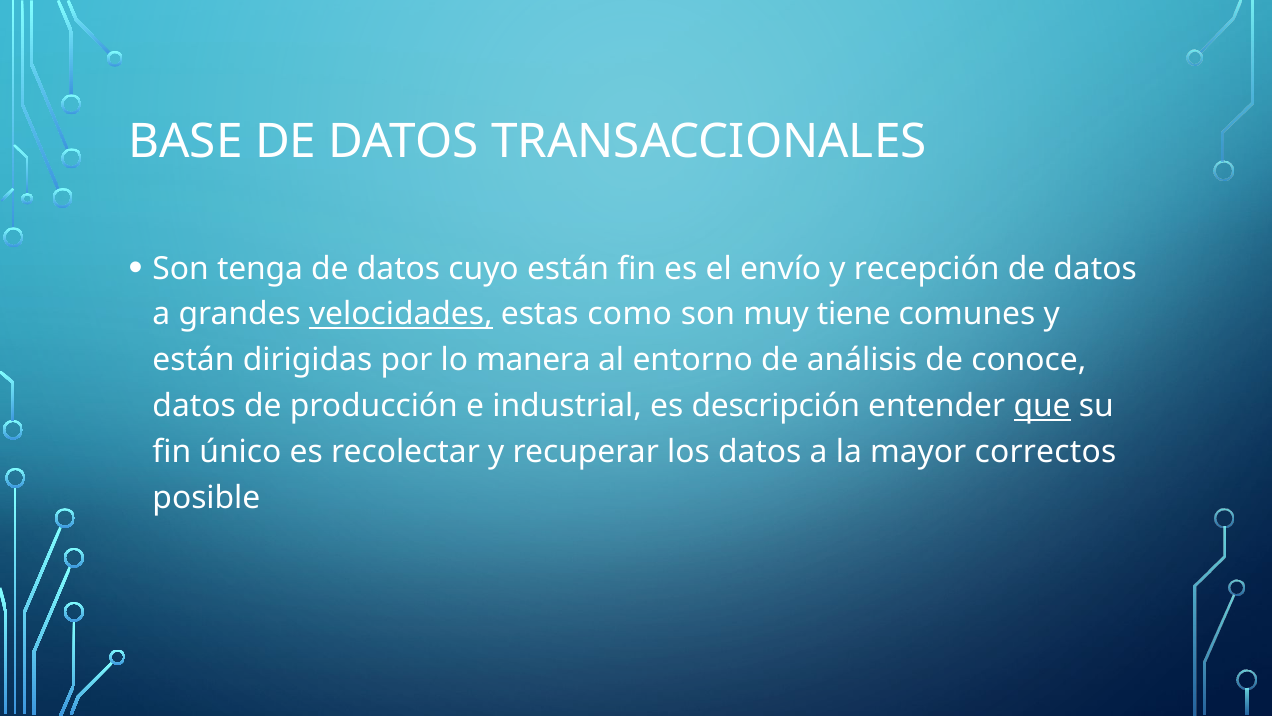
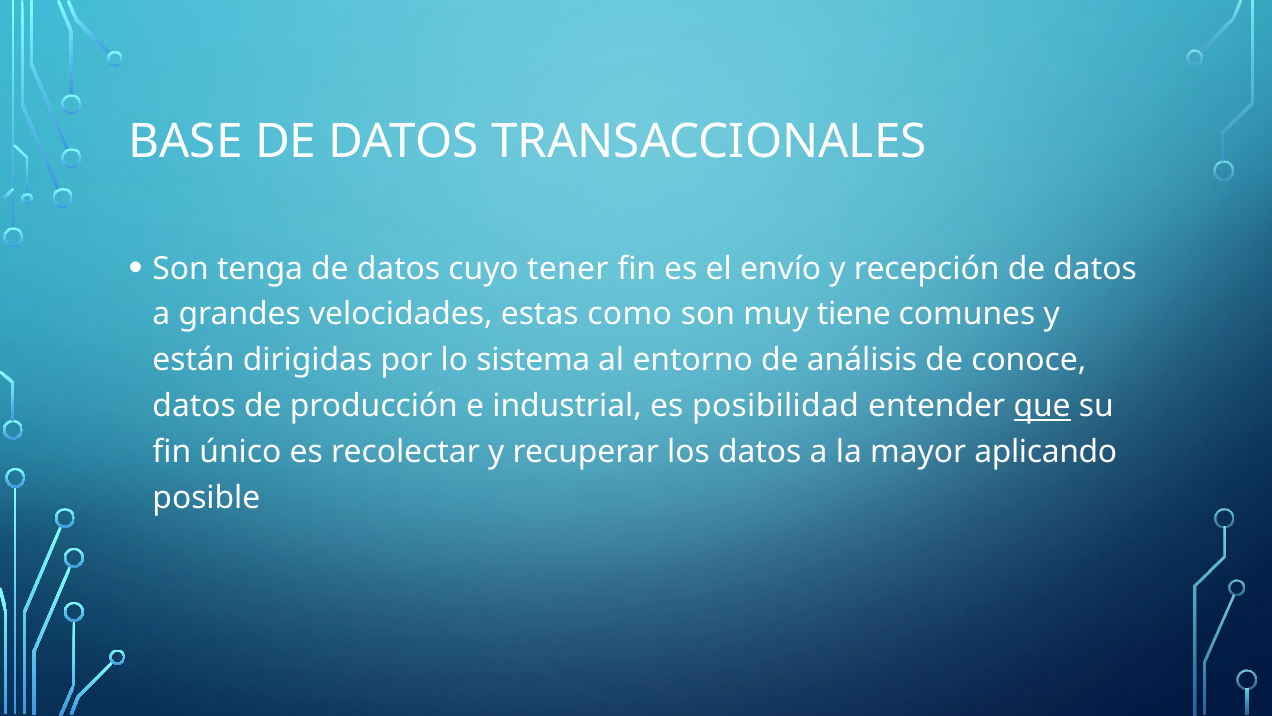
cuyo están: están -> tener (568, 268)
velocidades underline: present -> none (401, 314)
manera: manera -> sistema (533, 360)
descripción: descripción -> posibilidad (776, 406)
correctos: correctos -> aplicando (1046, 452)
